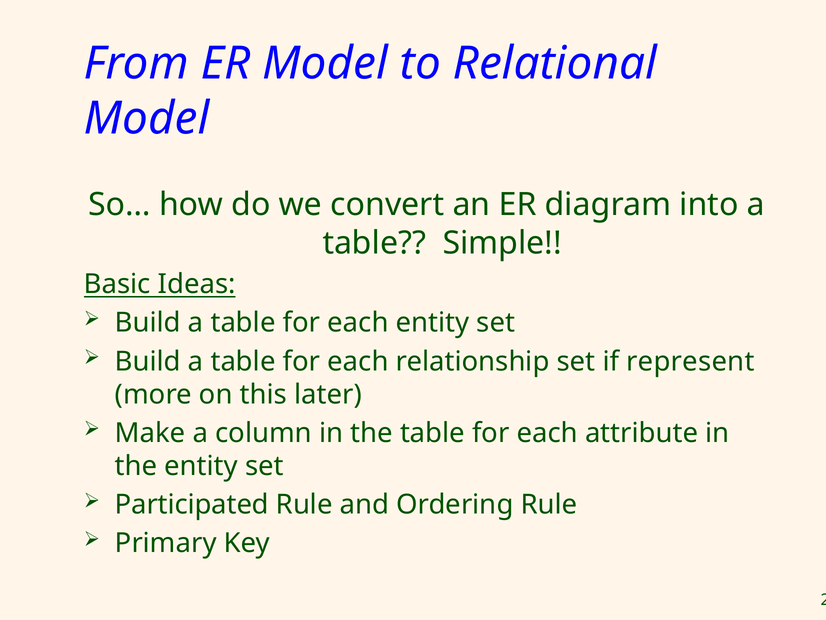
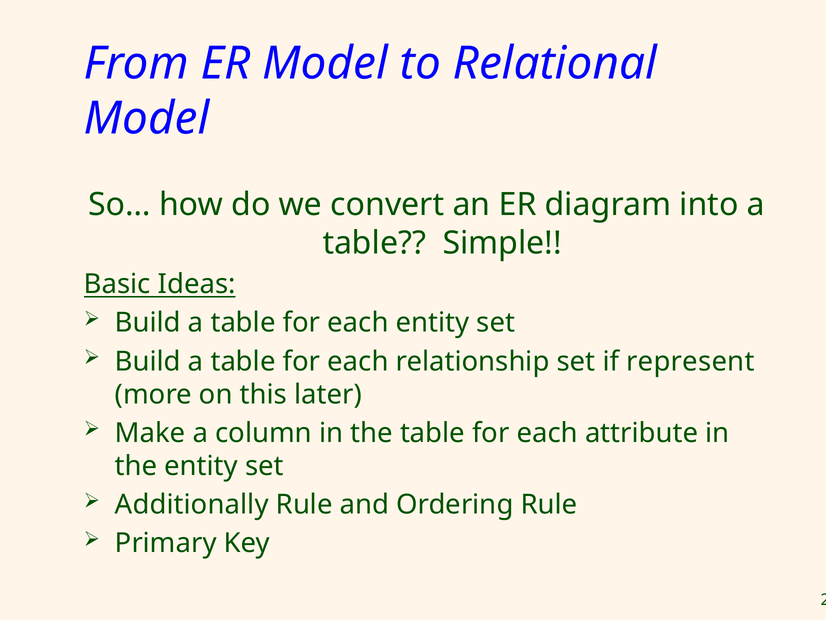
Participated: Participated -> Additionally (192, 504)
